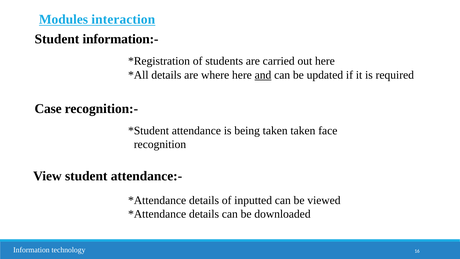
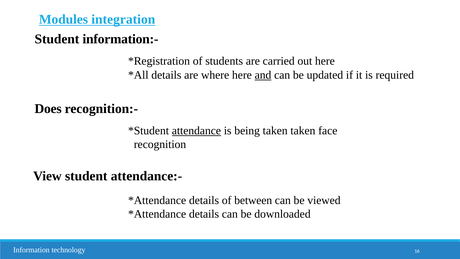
interaction: interaction -> integration (123, 19)
Case: Case -> Does (48, 109)
attendance underline: none -> present (196, 131)
inputted: inputted -> between (253, 200)
